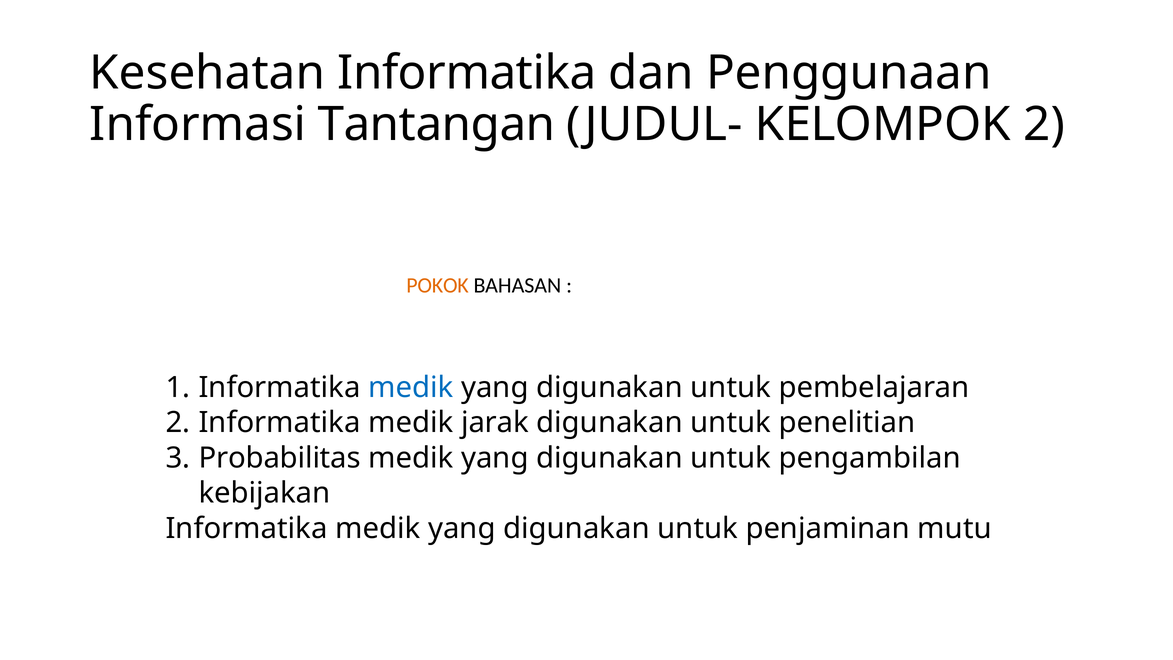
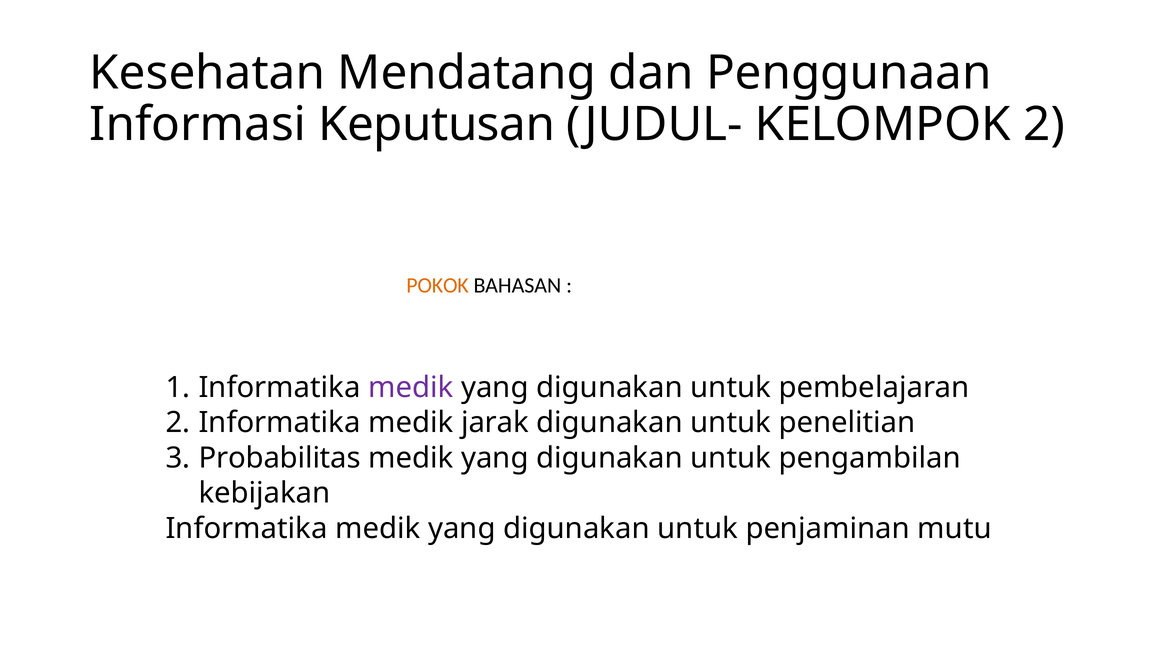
Kesehatan Informatika: Informatika -> Mendatang (467, 73)
Tantangan: Tantangan -> Keputusan (437, 124)
medik colour: blue -> purple (411, 387)
